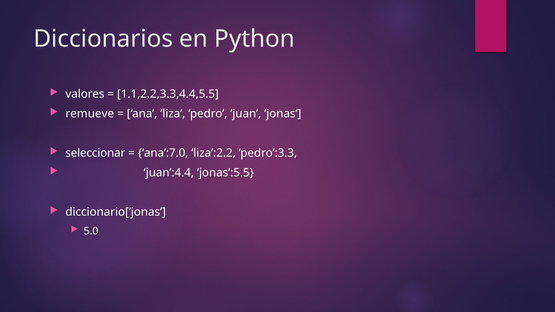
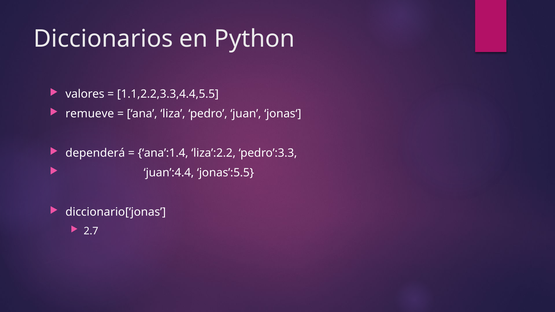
seleccionar: seleccionar -> dependerá (95, 153)
ana’:7.0: ana’:7.0 -> ana’:1.4 (163, 153)
5.0: 5.0 -> 2.7 (91, 231)
